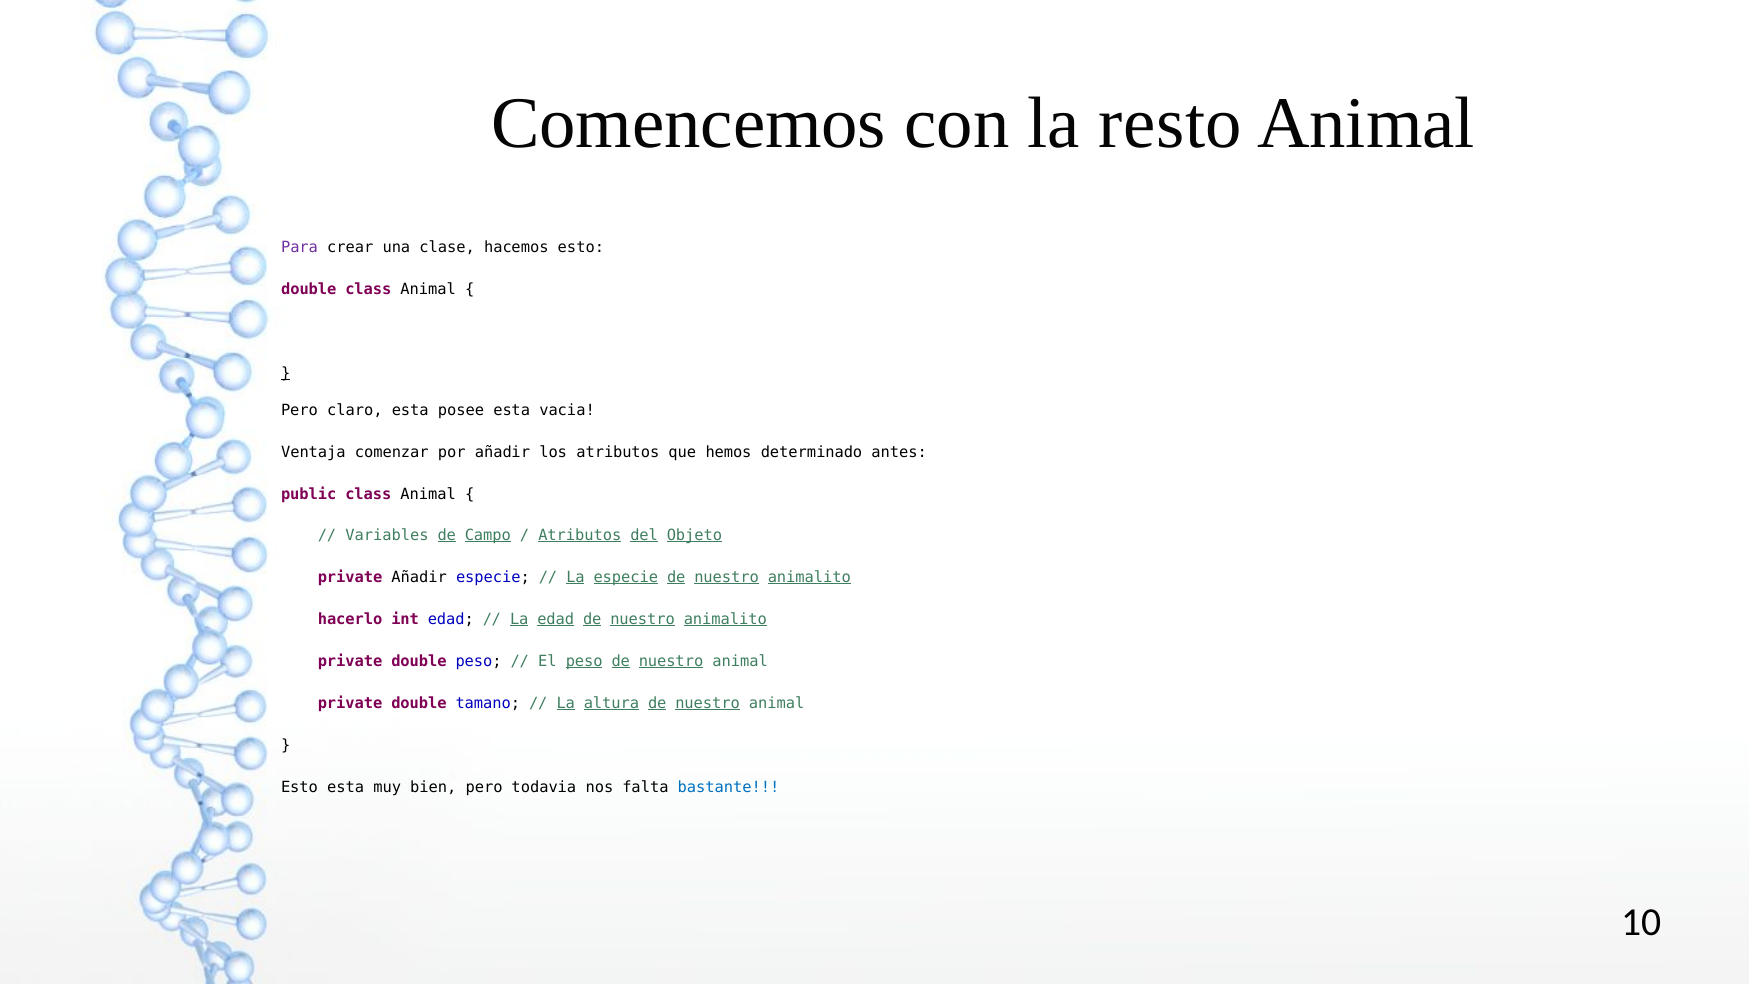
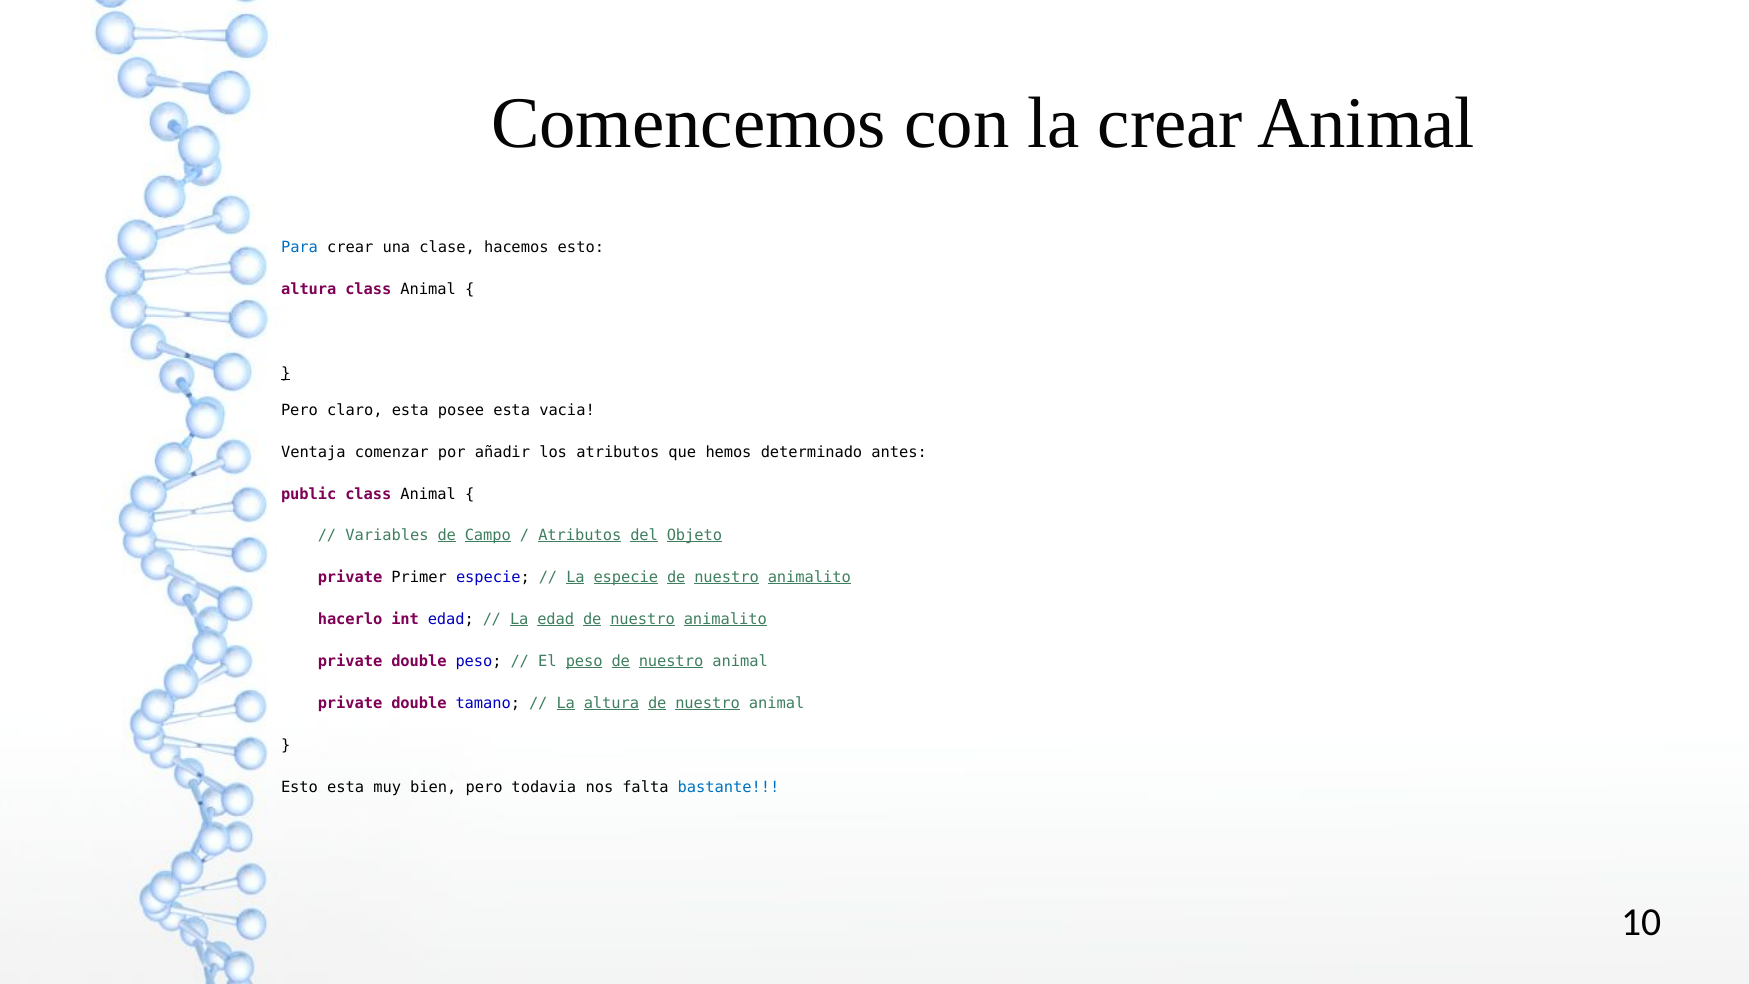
la resto: resto -> crear (1171, 124)
Para colour: purple -> blue (300, 248)
double: double -> altura (309, 290)
private Añadir: Añadir -> Primer (419, 578)
